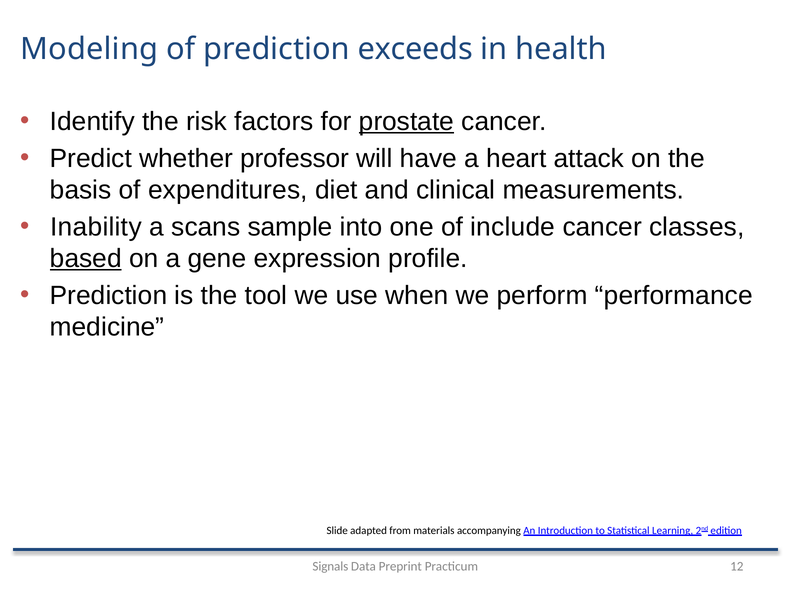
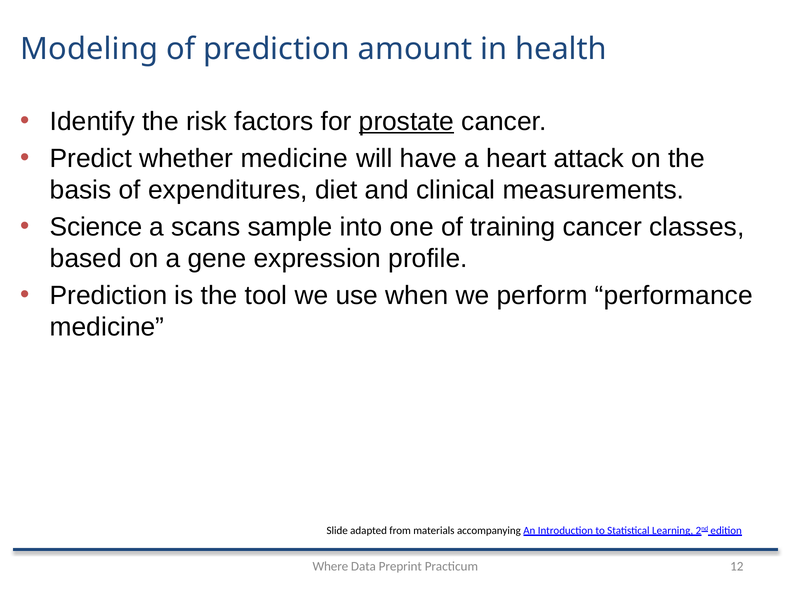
exceeds: exceeds -> amount (415, 49)
whether professor: professor -> medicine (294, 158)
Inability: Inability -> Science (96, 227)
include: include -> training (513, 227)
based underline: present -> none (86, 259)
Signals: Signals -> Where (330, 567)
